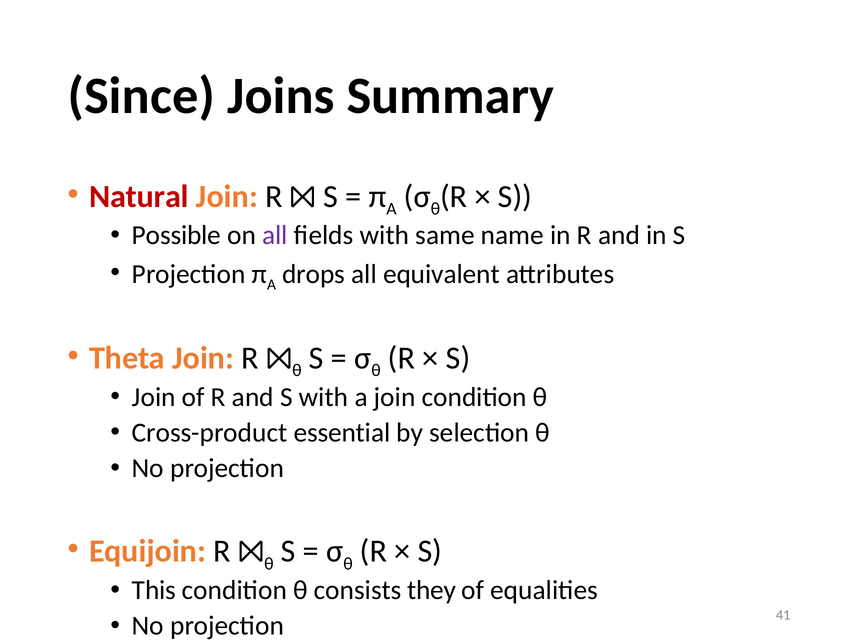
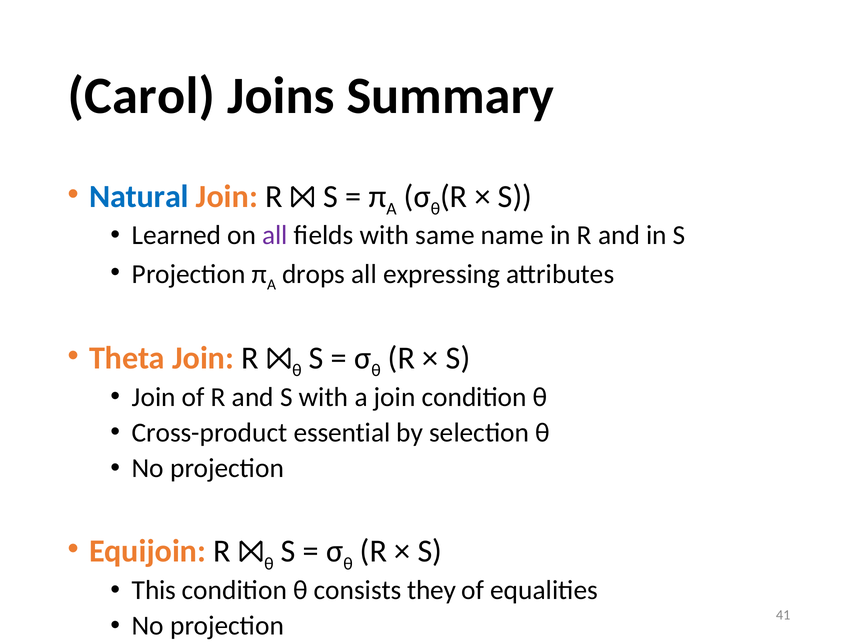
Since: Since -> Carol (141, 96)
Natural colour: red -> blue (139, 196)
Possible: Possible -> Learned (176, 235)
equivalent: equivalent -> expressing (441, 274)
